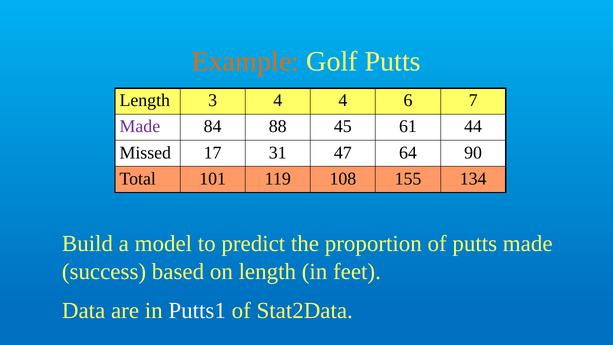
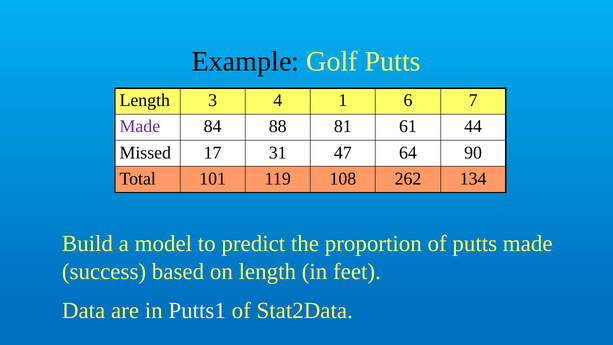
Example colour: orange -> black (245, 61)
4 4: 4 -> 1 (343, 100)
45: 45 -> 81 (343, 127)
155: 155 -> 262 (408, 179)
